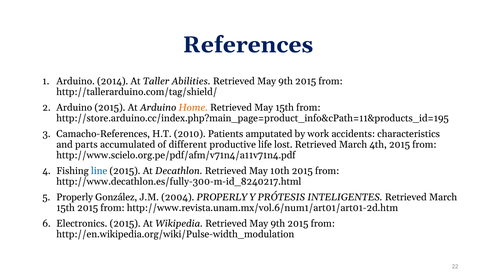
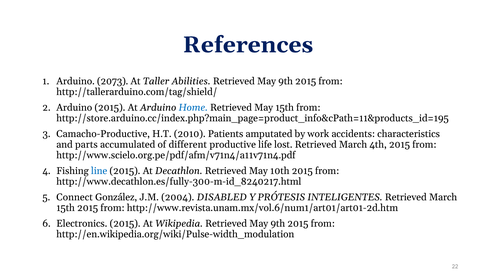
2014: 2014 -> 2073 (113, 81)
Home colour: orange -> blue (193, 108)
Camacho-References: Camacho-References -> Camacho-Productive (103, 134)
Properly: Properly -> Connect (75, 197)
2004 PROPERLY: PROPERLY -> DISABLED (222, 197)
